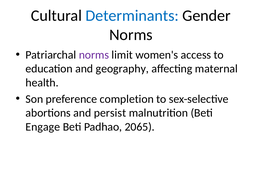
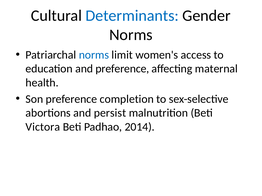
norms colour: purple -> blue (94, 55)
and geography: geography -> preference (122, 69)
Engage: Engage -> Victora (43, 127)
2065: 2065 -> 2014 (140, 127)
